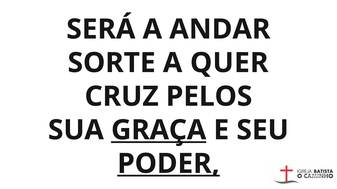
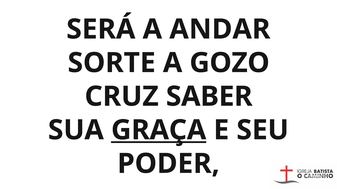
QUER: QUER -> GOZO (230, 63)
PELOS: PELOS -> SABER (209, 97)
PODER underline: present -> none (168, 164)
